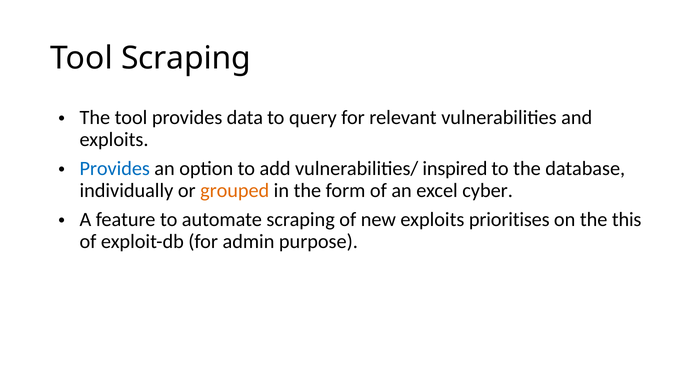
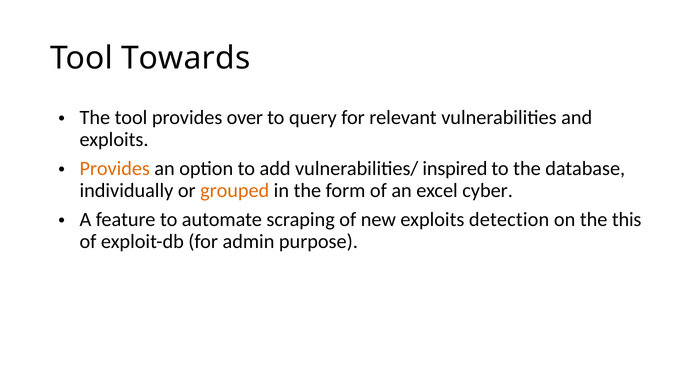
Tool Scraping: Scraping -> Towards (186, 58)
data: data -> over (245, 118)
Provides colour: blue -> orange (115, 169)
prioritises: prioritises -> detection (509, 220)
